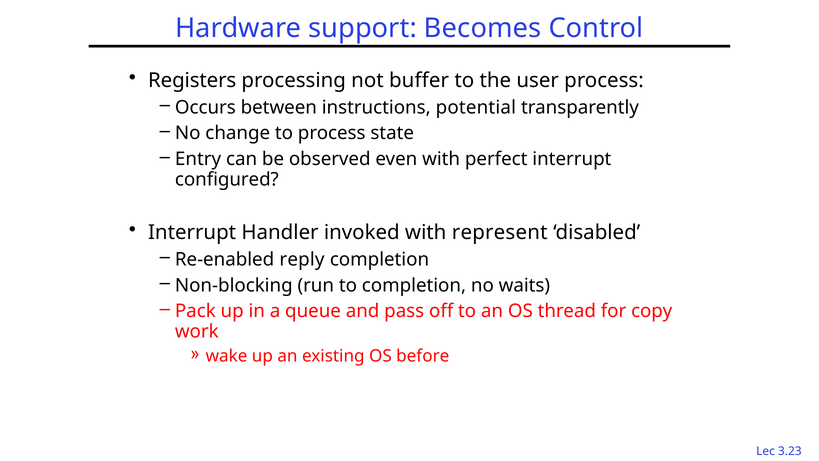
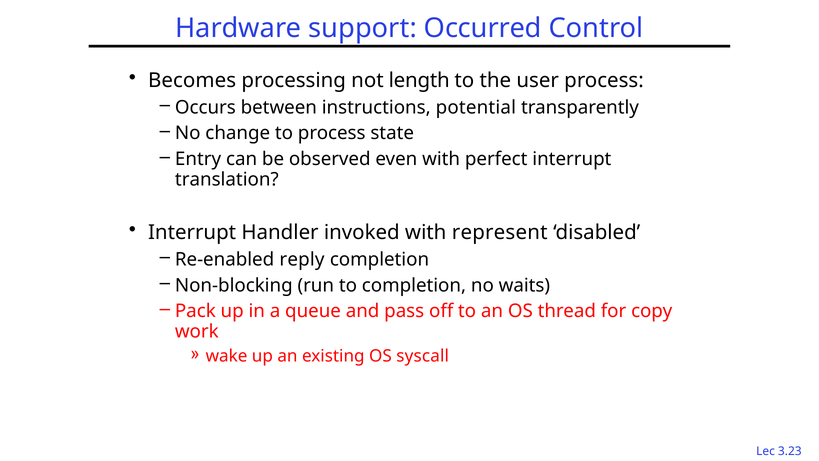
Becomes: Becomes -> Occurred (483, 28)
Registers: Registers -> Becomes (192, 80)
buffer: buffer -> length (419, 80)
configured: configured -> translation (227, 179)
before: before -> syscall (423, 356)
